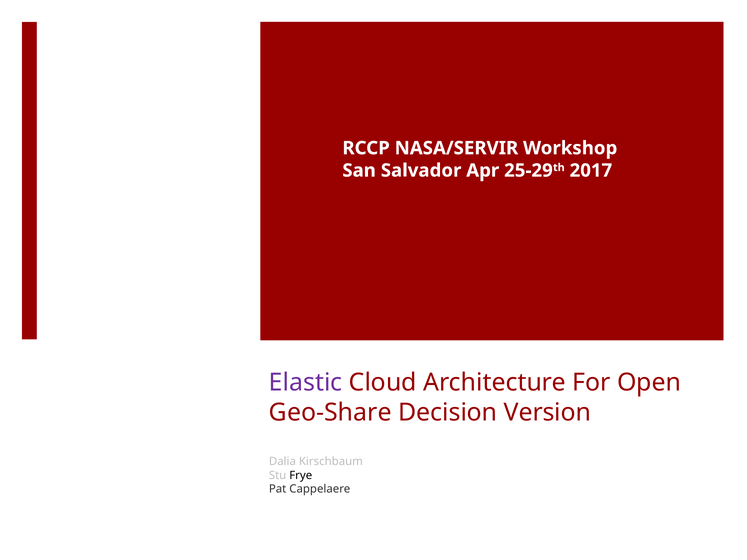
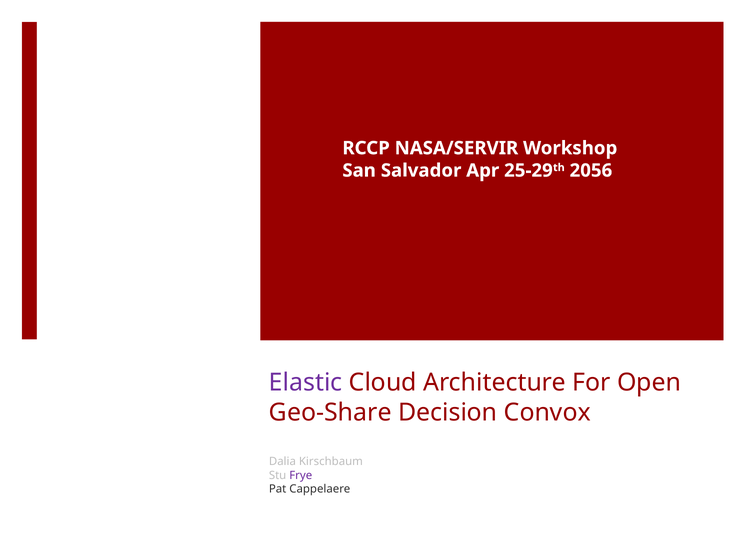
2017: 2017 -> 2056 (591, 171)
Version: Version -> Convox (547, 413)
Frye colour: black -> purple (301, 475)
